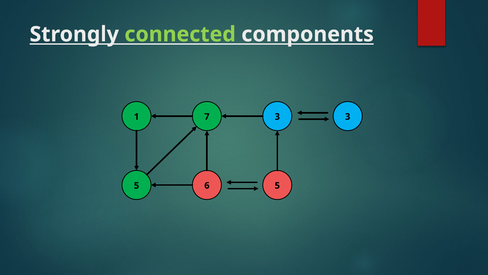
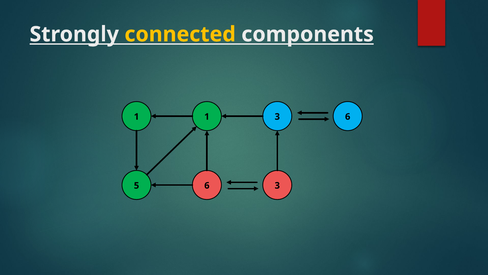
connected colour: light green -> yellow (180, 34)
1 7: 7 -> 1 (207, 117)
3 3: 3 -> 6 (348, 117)
6 5: 5 -> 3 (277, 185)
